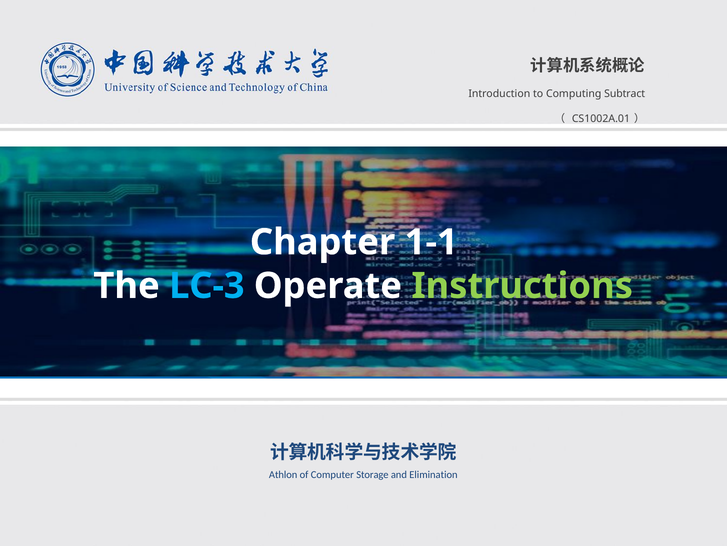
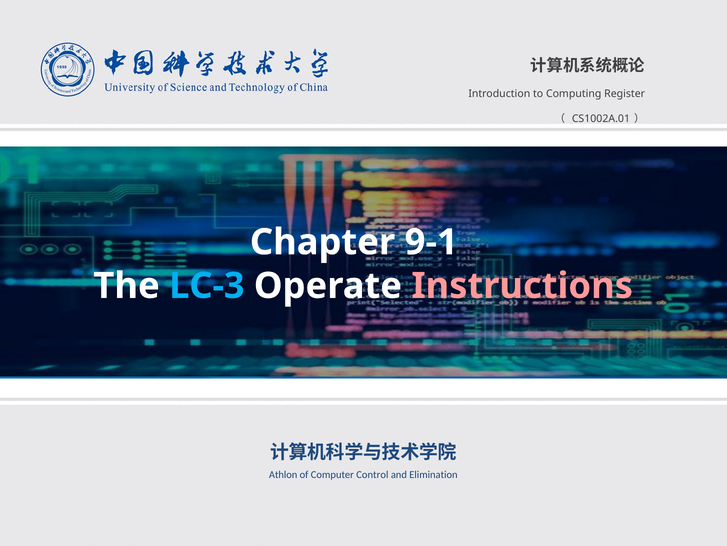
Subtract: Subtract -> Register (625, 94)
1-1: 1-1 -> 9-1 (431, 242)
Instructions colour: light green -> pink (522, 286)
Storage: Storage -> Control (372, 474)
